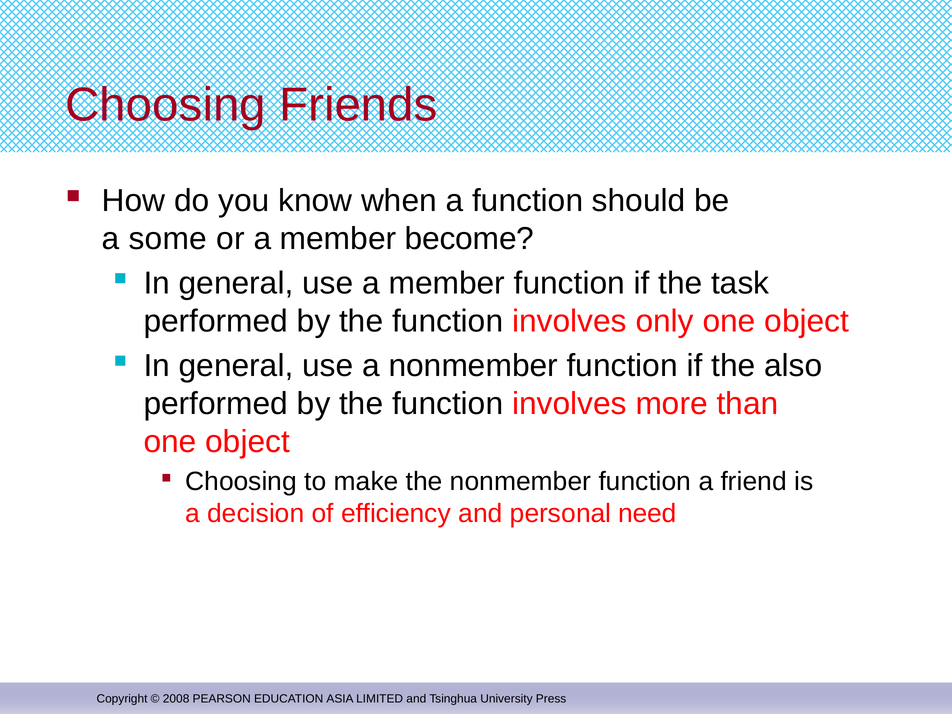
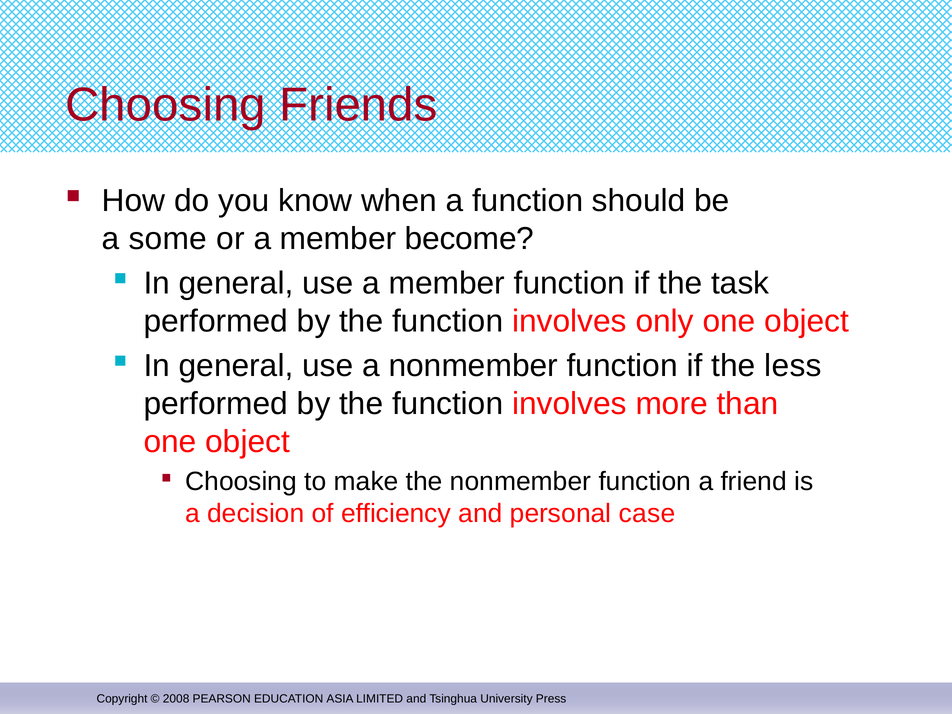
also: also -> less (793, 366)
need: need -> case (647, 513)
